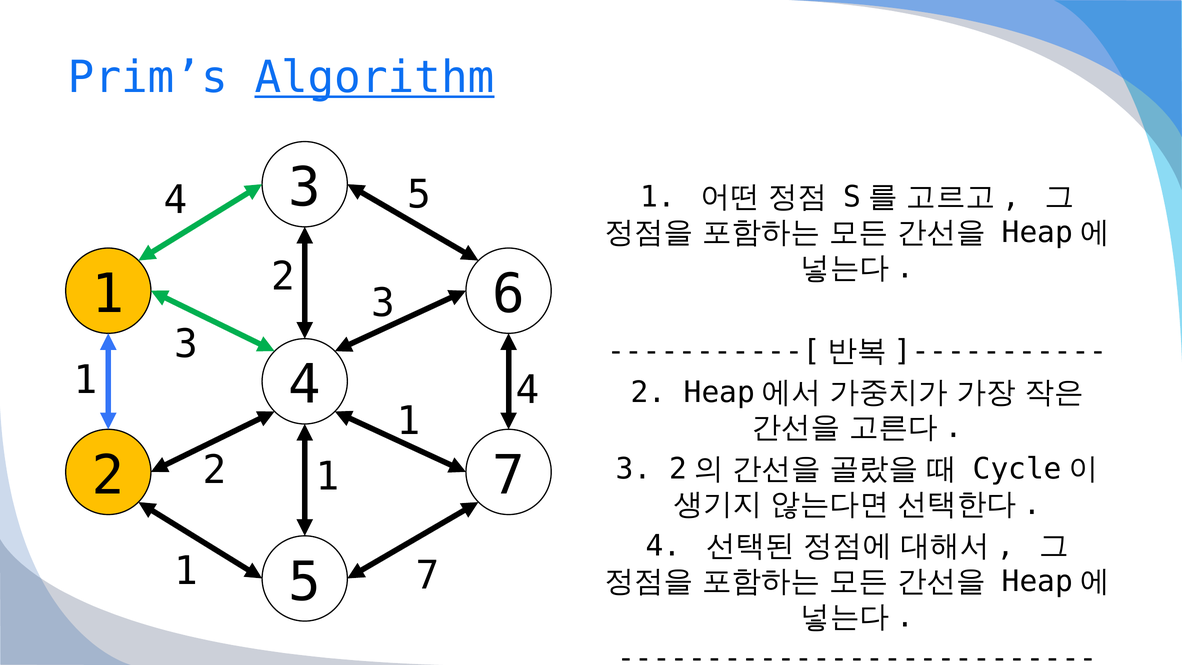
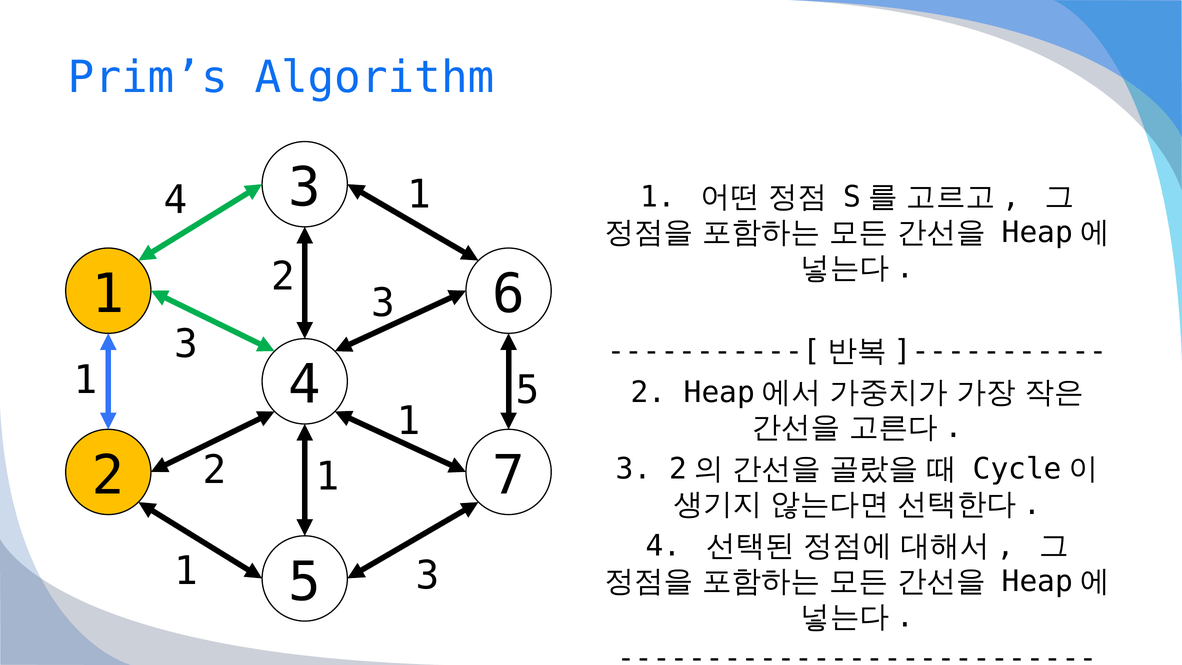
Algorithm underline: present -> none (374, 78)
5: 5 -> 1 (419, 195)
1 4: 4 -> 5 (528, 390)
1 7: 7 -> 3 (428, 575)
